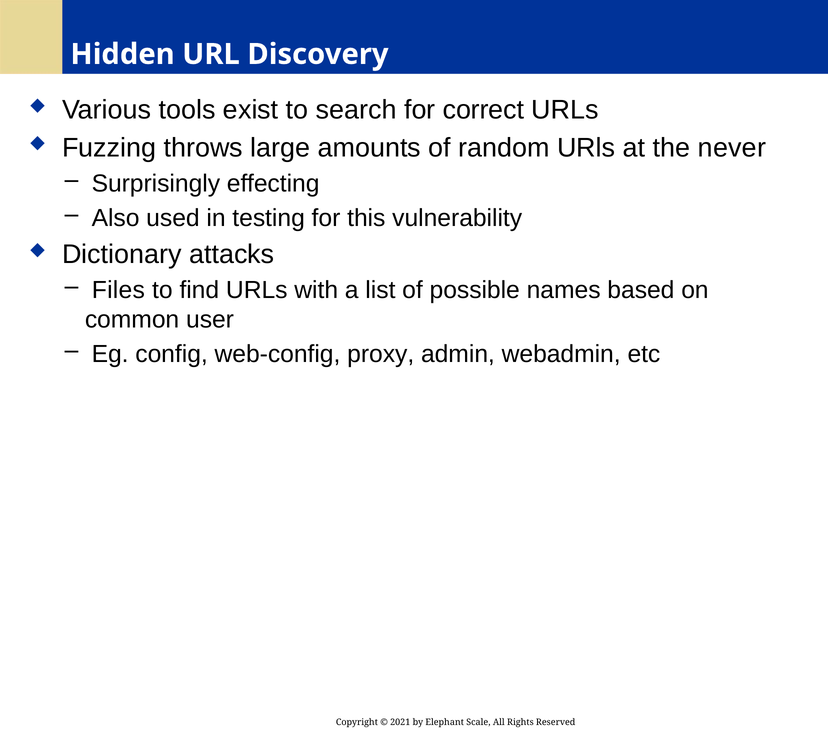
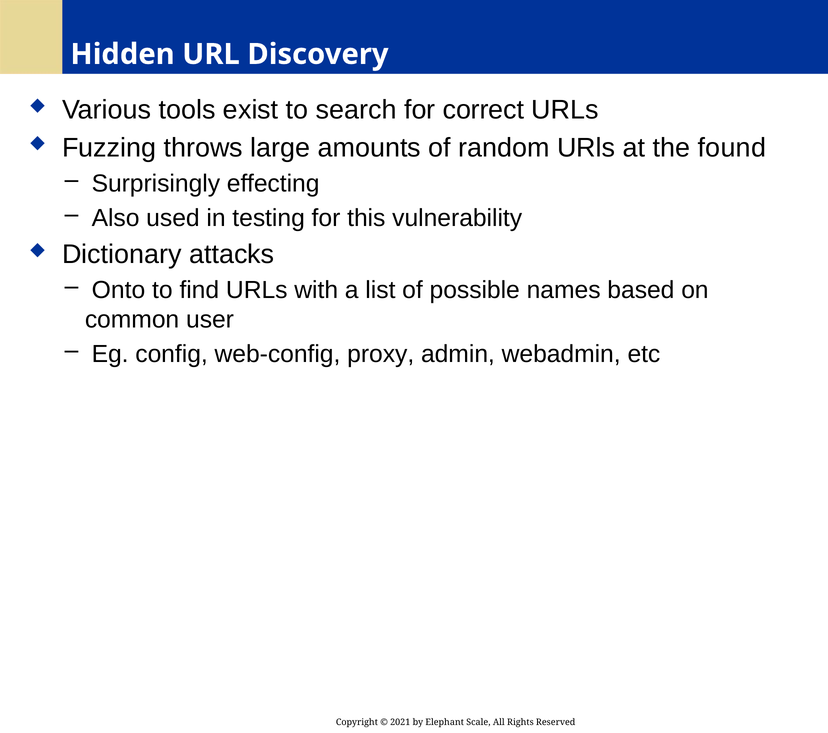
never: never -> found (732, 148)
Files: Files -> Onto (118, 290)
